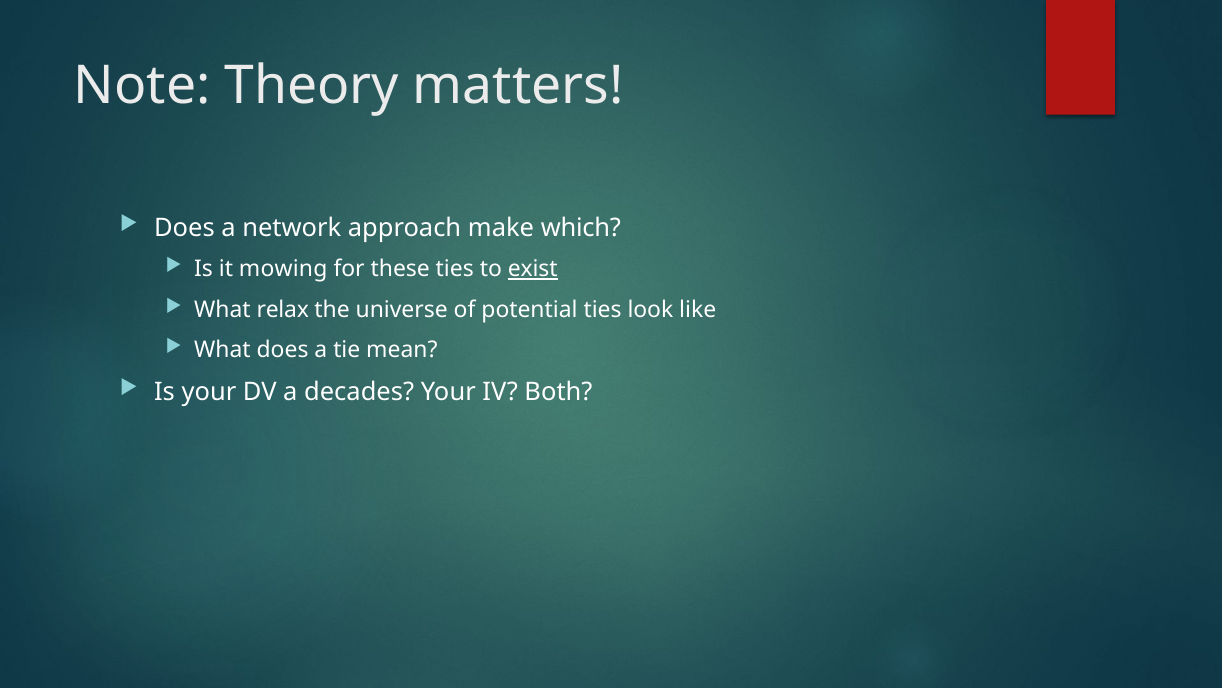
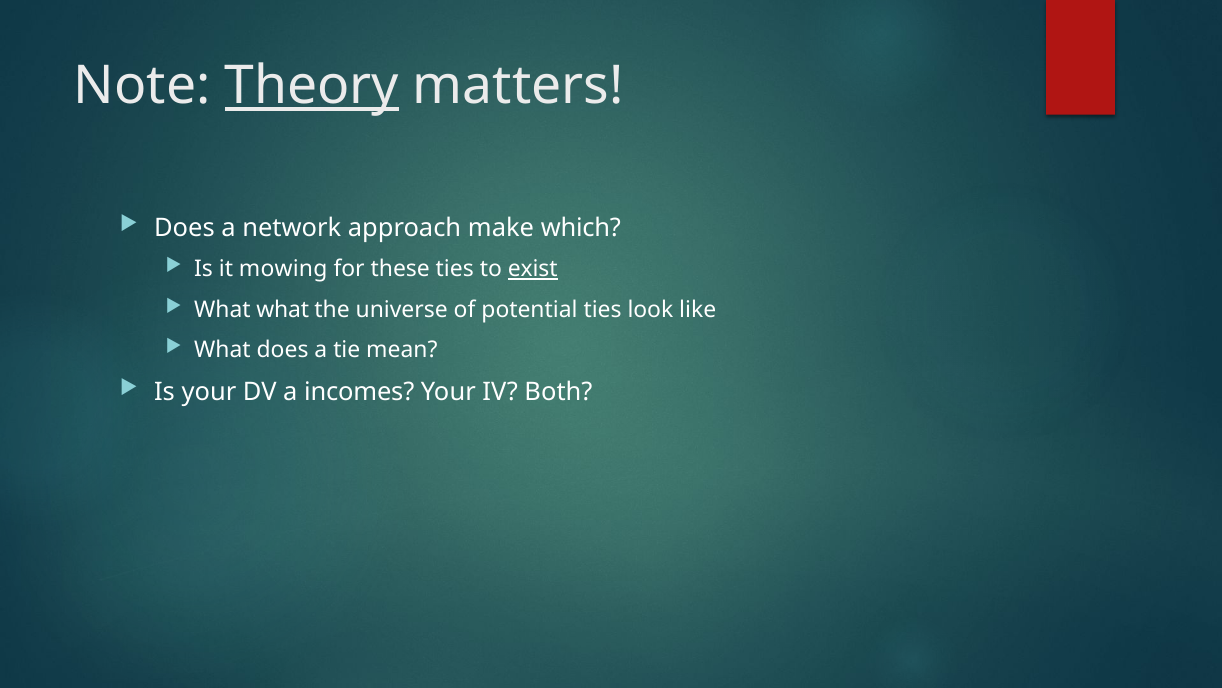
Theory underline: none -> present (312, 86)
What relax: relax -> what (283, 309)
decades: decades -> incomes (359, 391)
